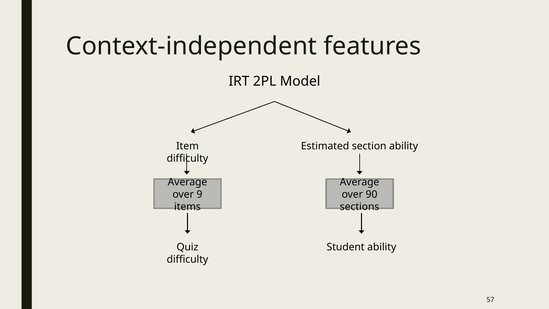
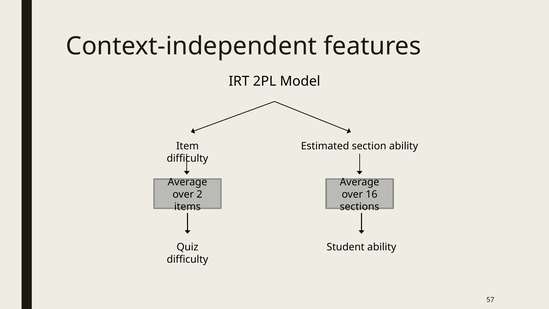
9: 9 -> 2 (199, 194)
90: 90 -> 16 (372, 194)
